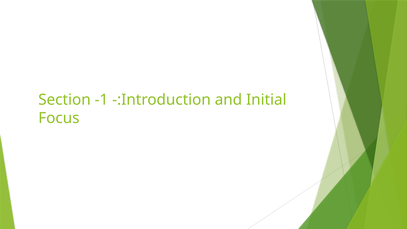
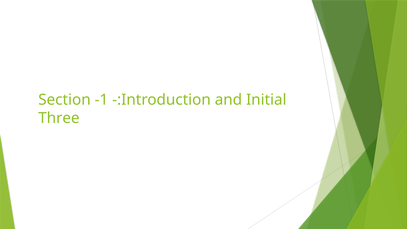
Focus: Focus -> Three (59, 118)
